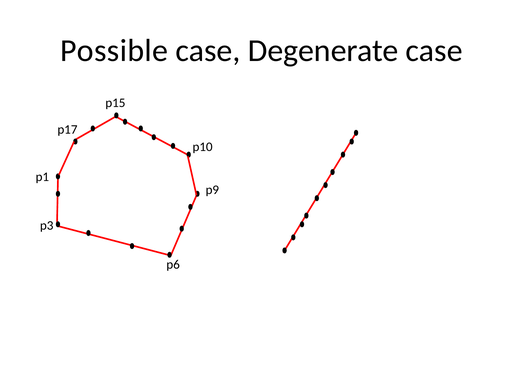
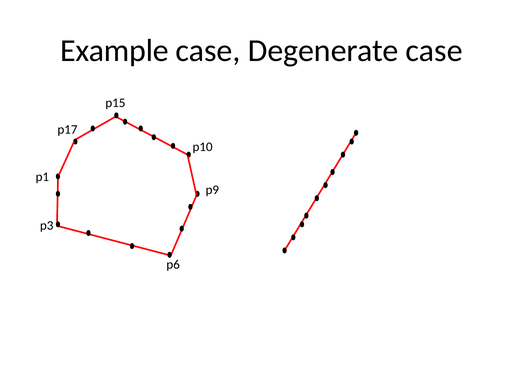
Possible: Possible -> Example (114, 51)
